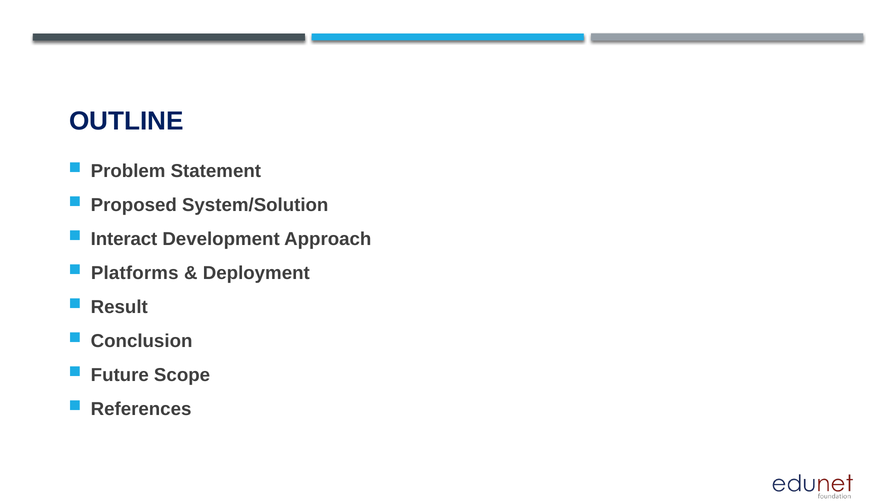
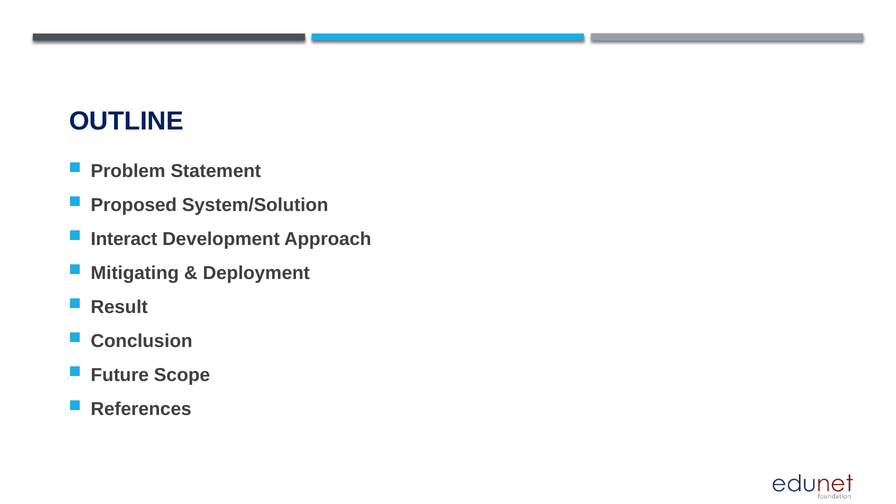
Platforms: Platforms -> Mitigating (135, 273)
